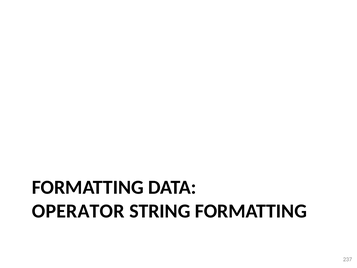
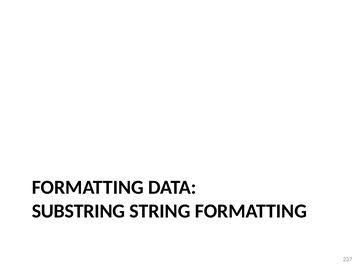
OPERATOR: OPERATOR -> SUBSTRING (78, 211)
